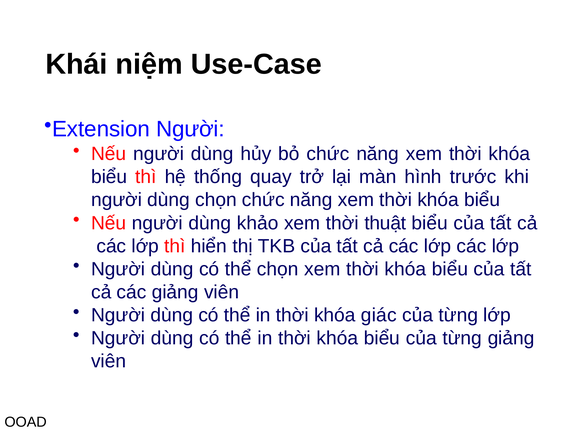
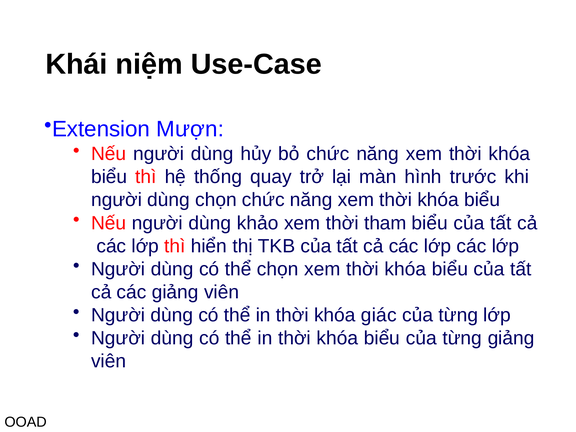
Extension Người: Người -> Mượn (190, 129)
thuật: thuật -> tham (385, 223)
